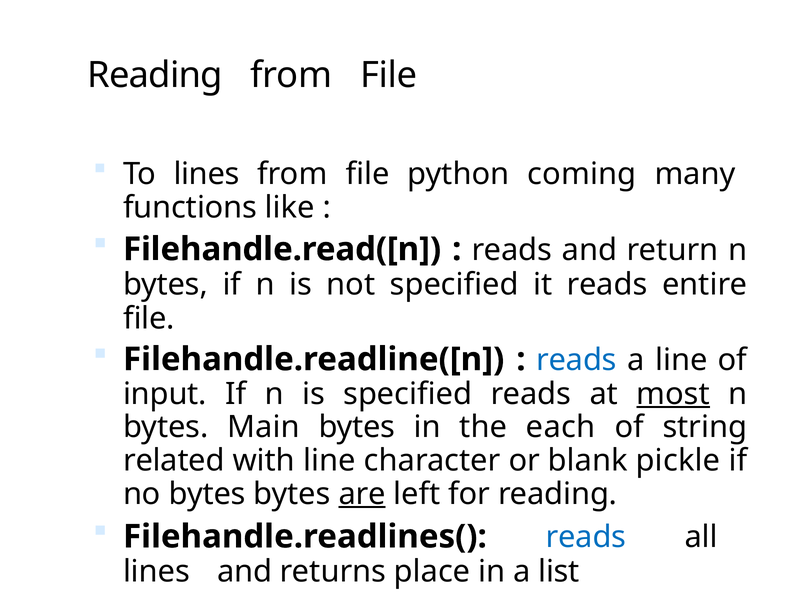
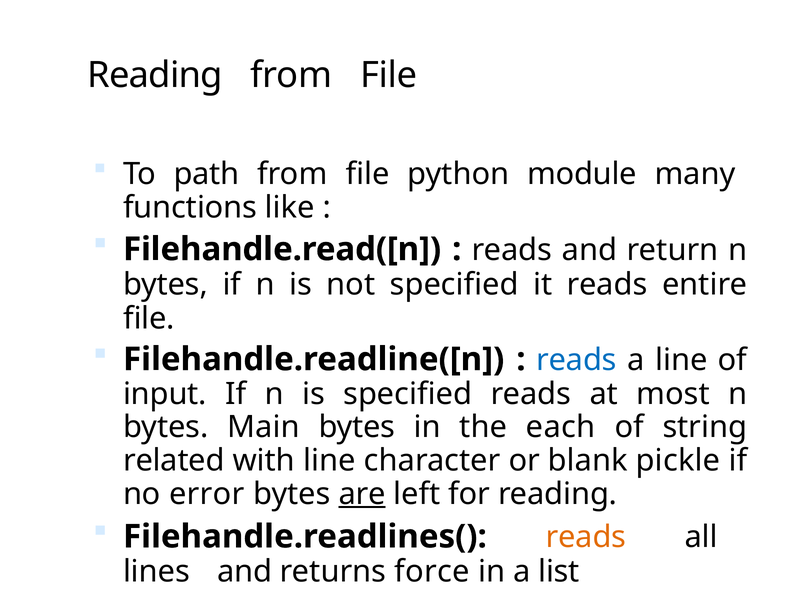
To lines: lines -> path (207, 174)
coming: coming -> module (582, 174)
most underline: present -> none (673, 394)
no bytes: bytes -> error (207, 494)
reads colour: blue -> orange (586, 538)
place: place -> force (432, 572)
